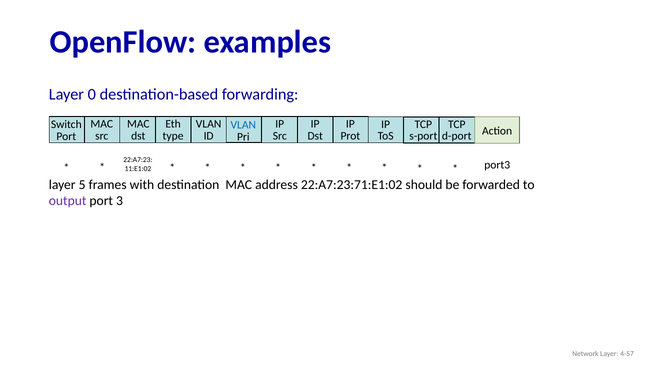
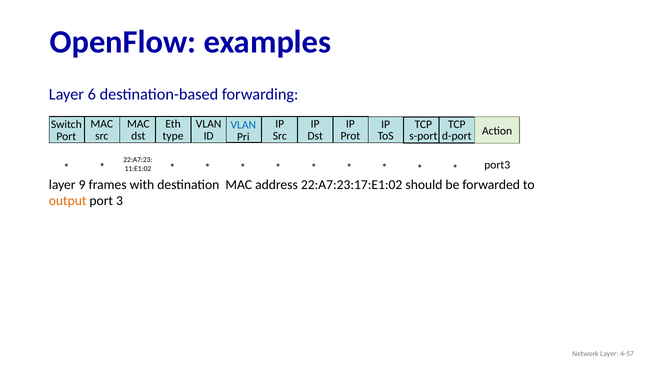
0: 0 -> 6 (92, 94)
5: 5 -> 9 (82, 185)
22:A7:23:71:E1:02: 22:A7:23:71:E1:02 -> 22:A7:23:17:E1:02 (352, 185)
output colour: purple -> orange (68, 201)
